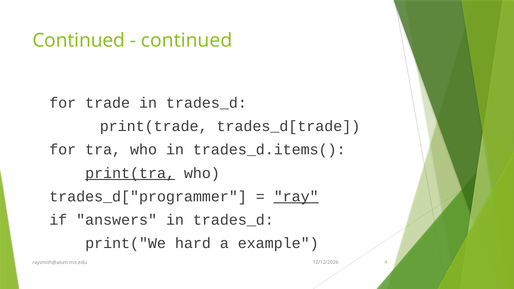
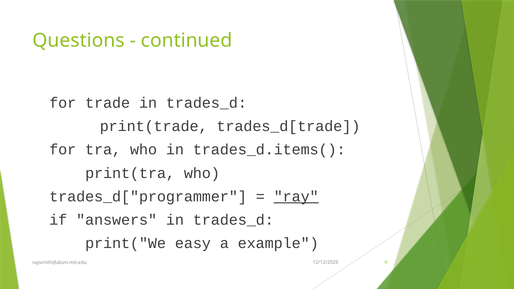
Continued: Continued -> Questions (79, 41)
print(tra underline: present -> none (130, 173)
hard: hard -> easy (193, 243)
